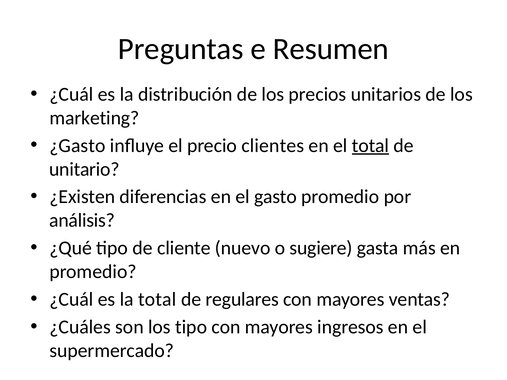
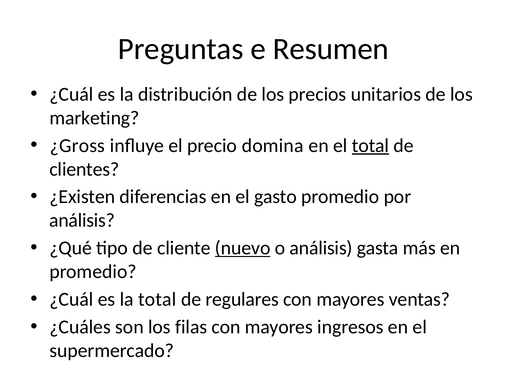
¿Gasto: ¿Gasto -> ¿Gross (77, 146)
clientes: clientes -> domina (273, 146)
unitario: unitario -> clientes (84, 169)
nuevo underline: none -> present (243, 248)
o sugiere: sugiere -> análisis (321, 248)
los tipo: tipo -> filas (191, 327)
